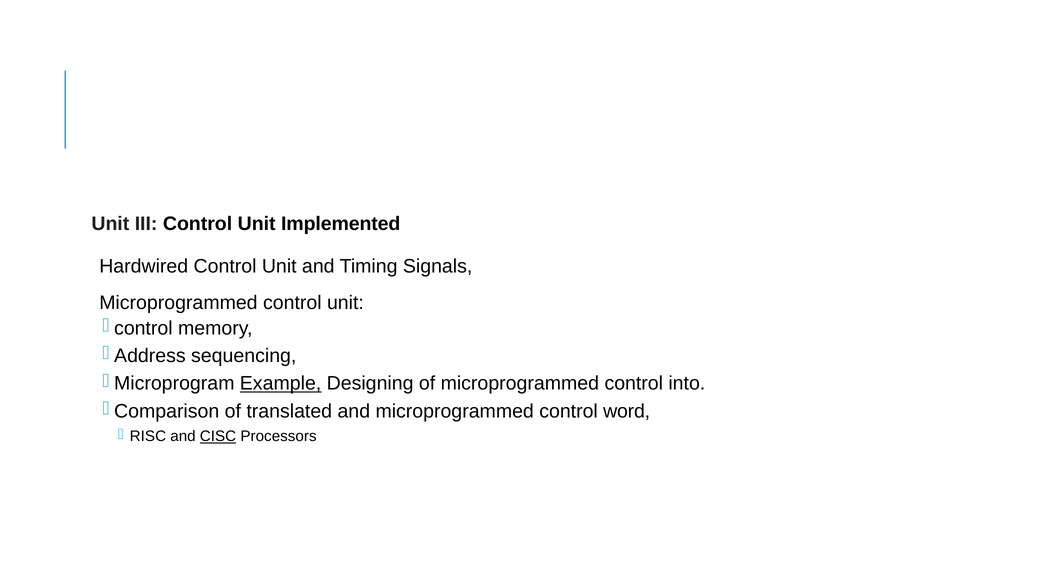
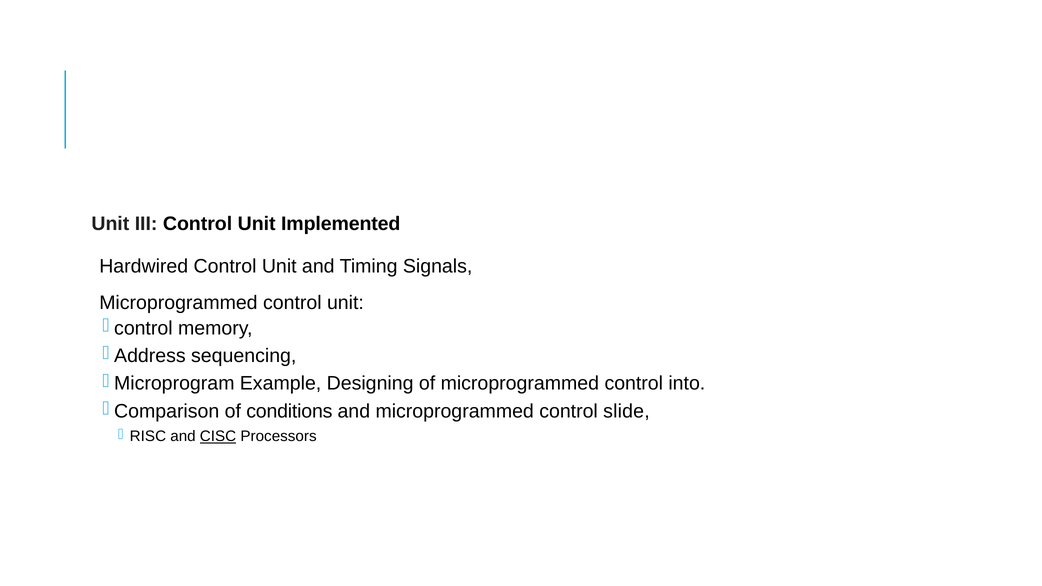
Example underline: present -> none (281, 384)
translated: translated -> conditions (289, 411)
word: word -> slide (626, 411)
